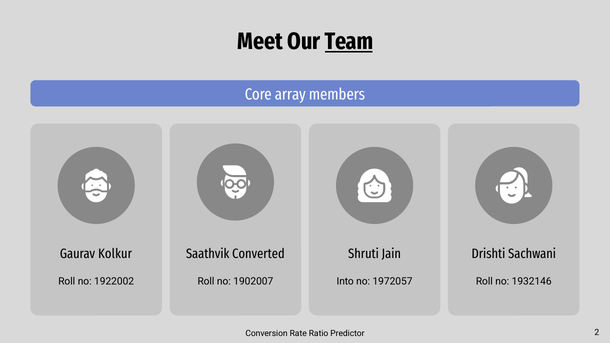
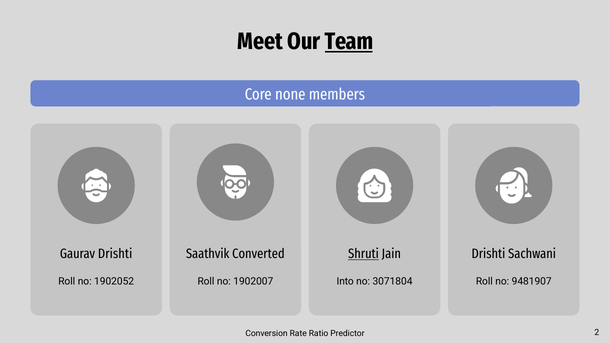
array: array -> none (290, 94)
Gaurav Kolkur: Kolkur -> Drishti (115, 254)
Shruti underline: none -> present (364, 254)
1922002: 1922002 -> 1902052 (114, 282)
1972057: 1972057 -> 3071804 (392, 282)
1932146: 1932146 -> 9481907 (532, 282)
